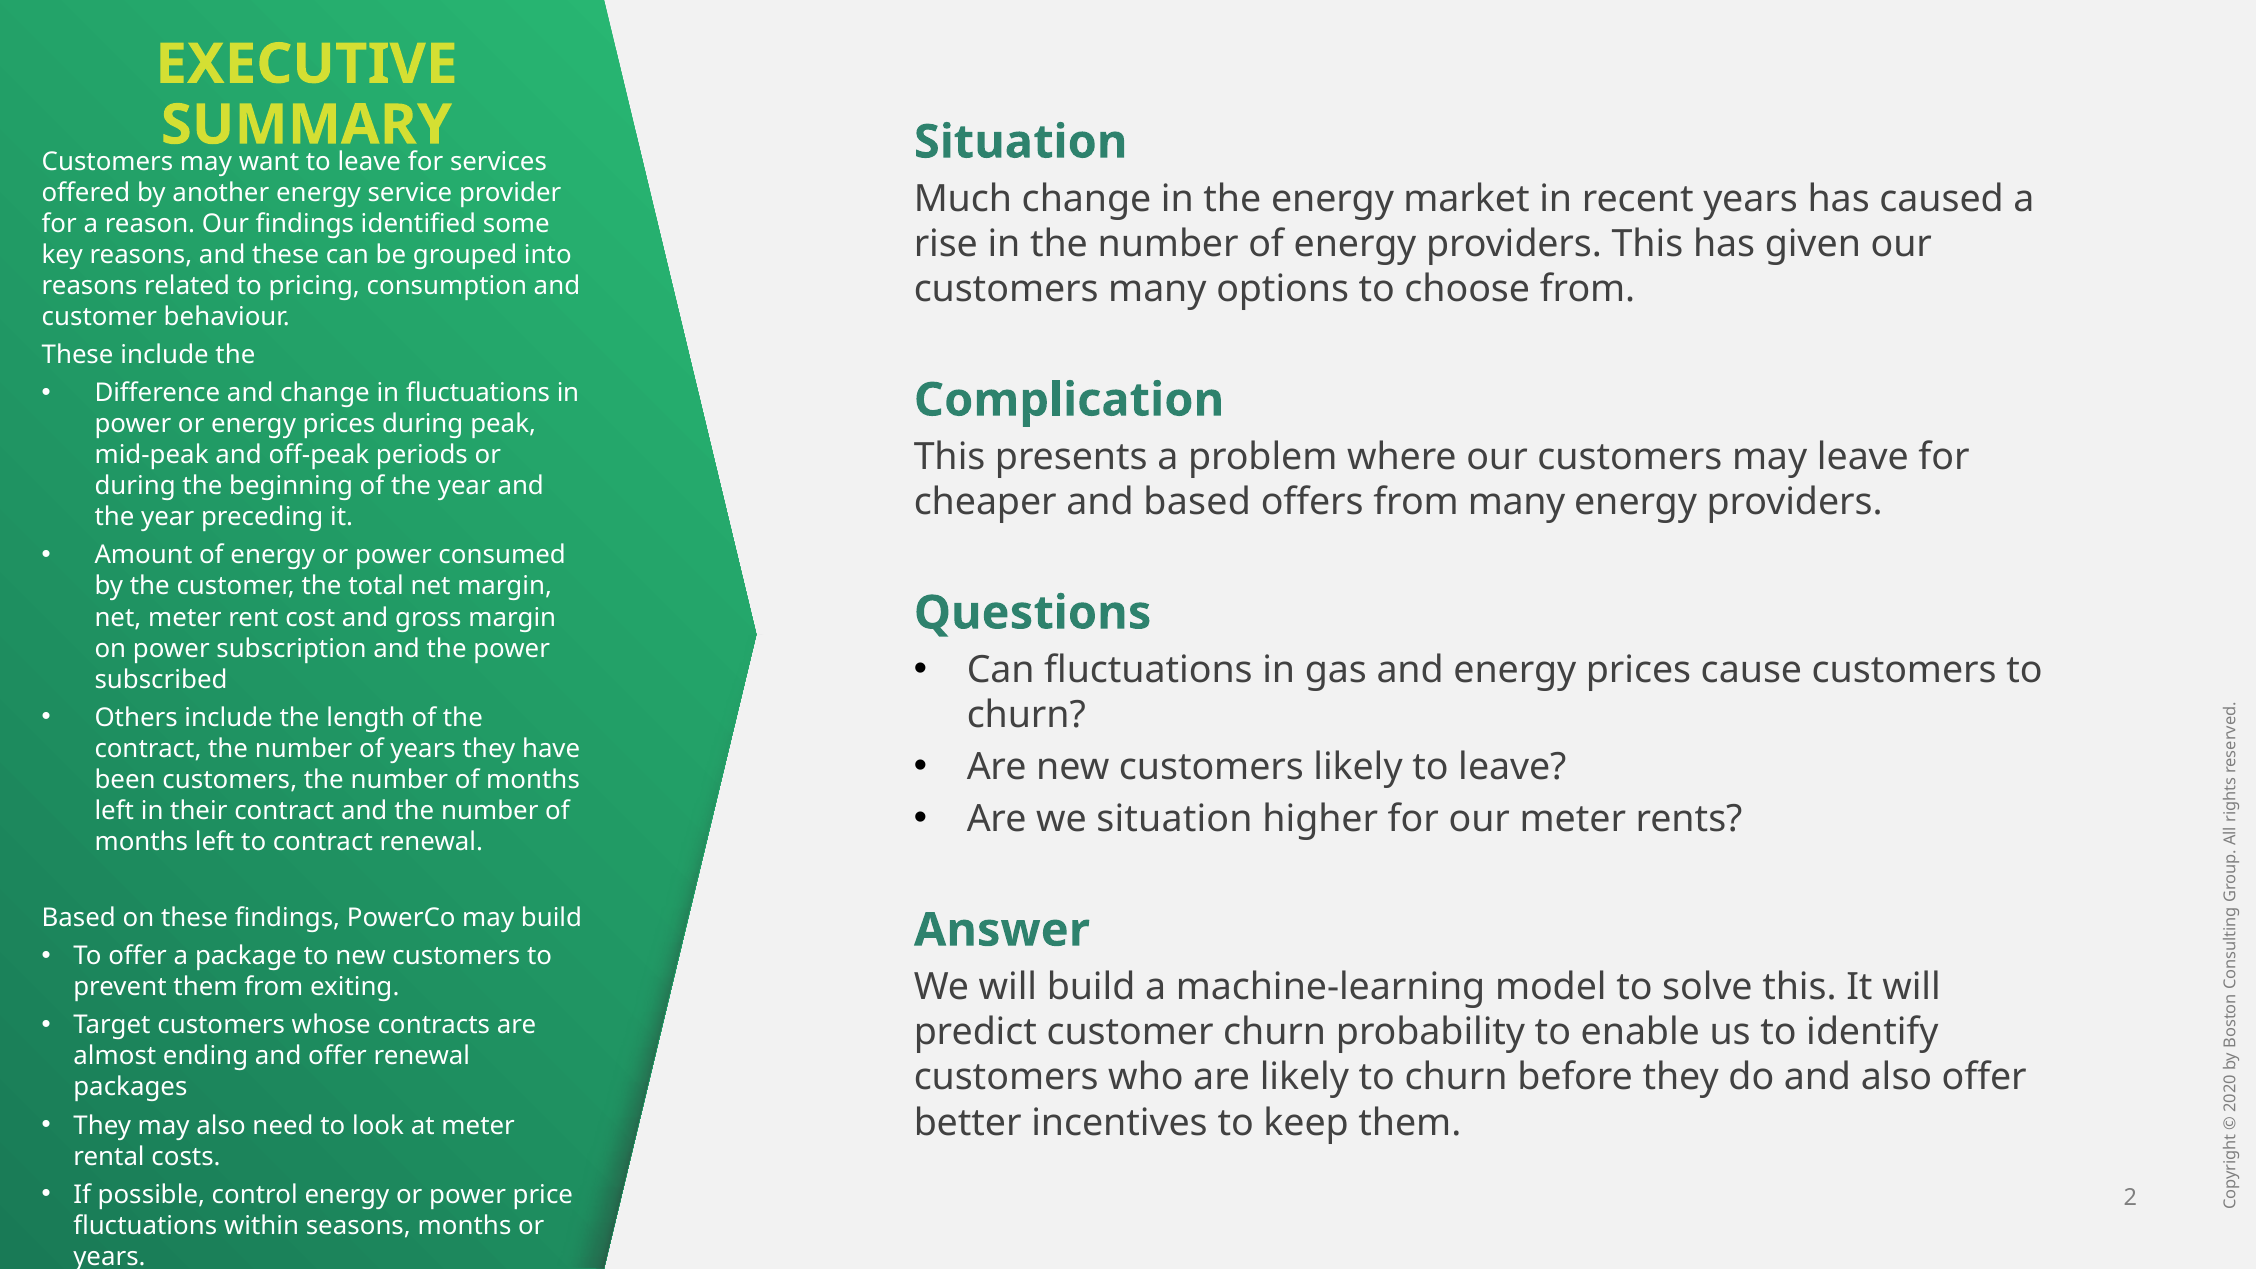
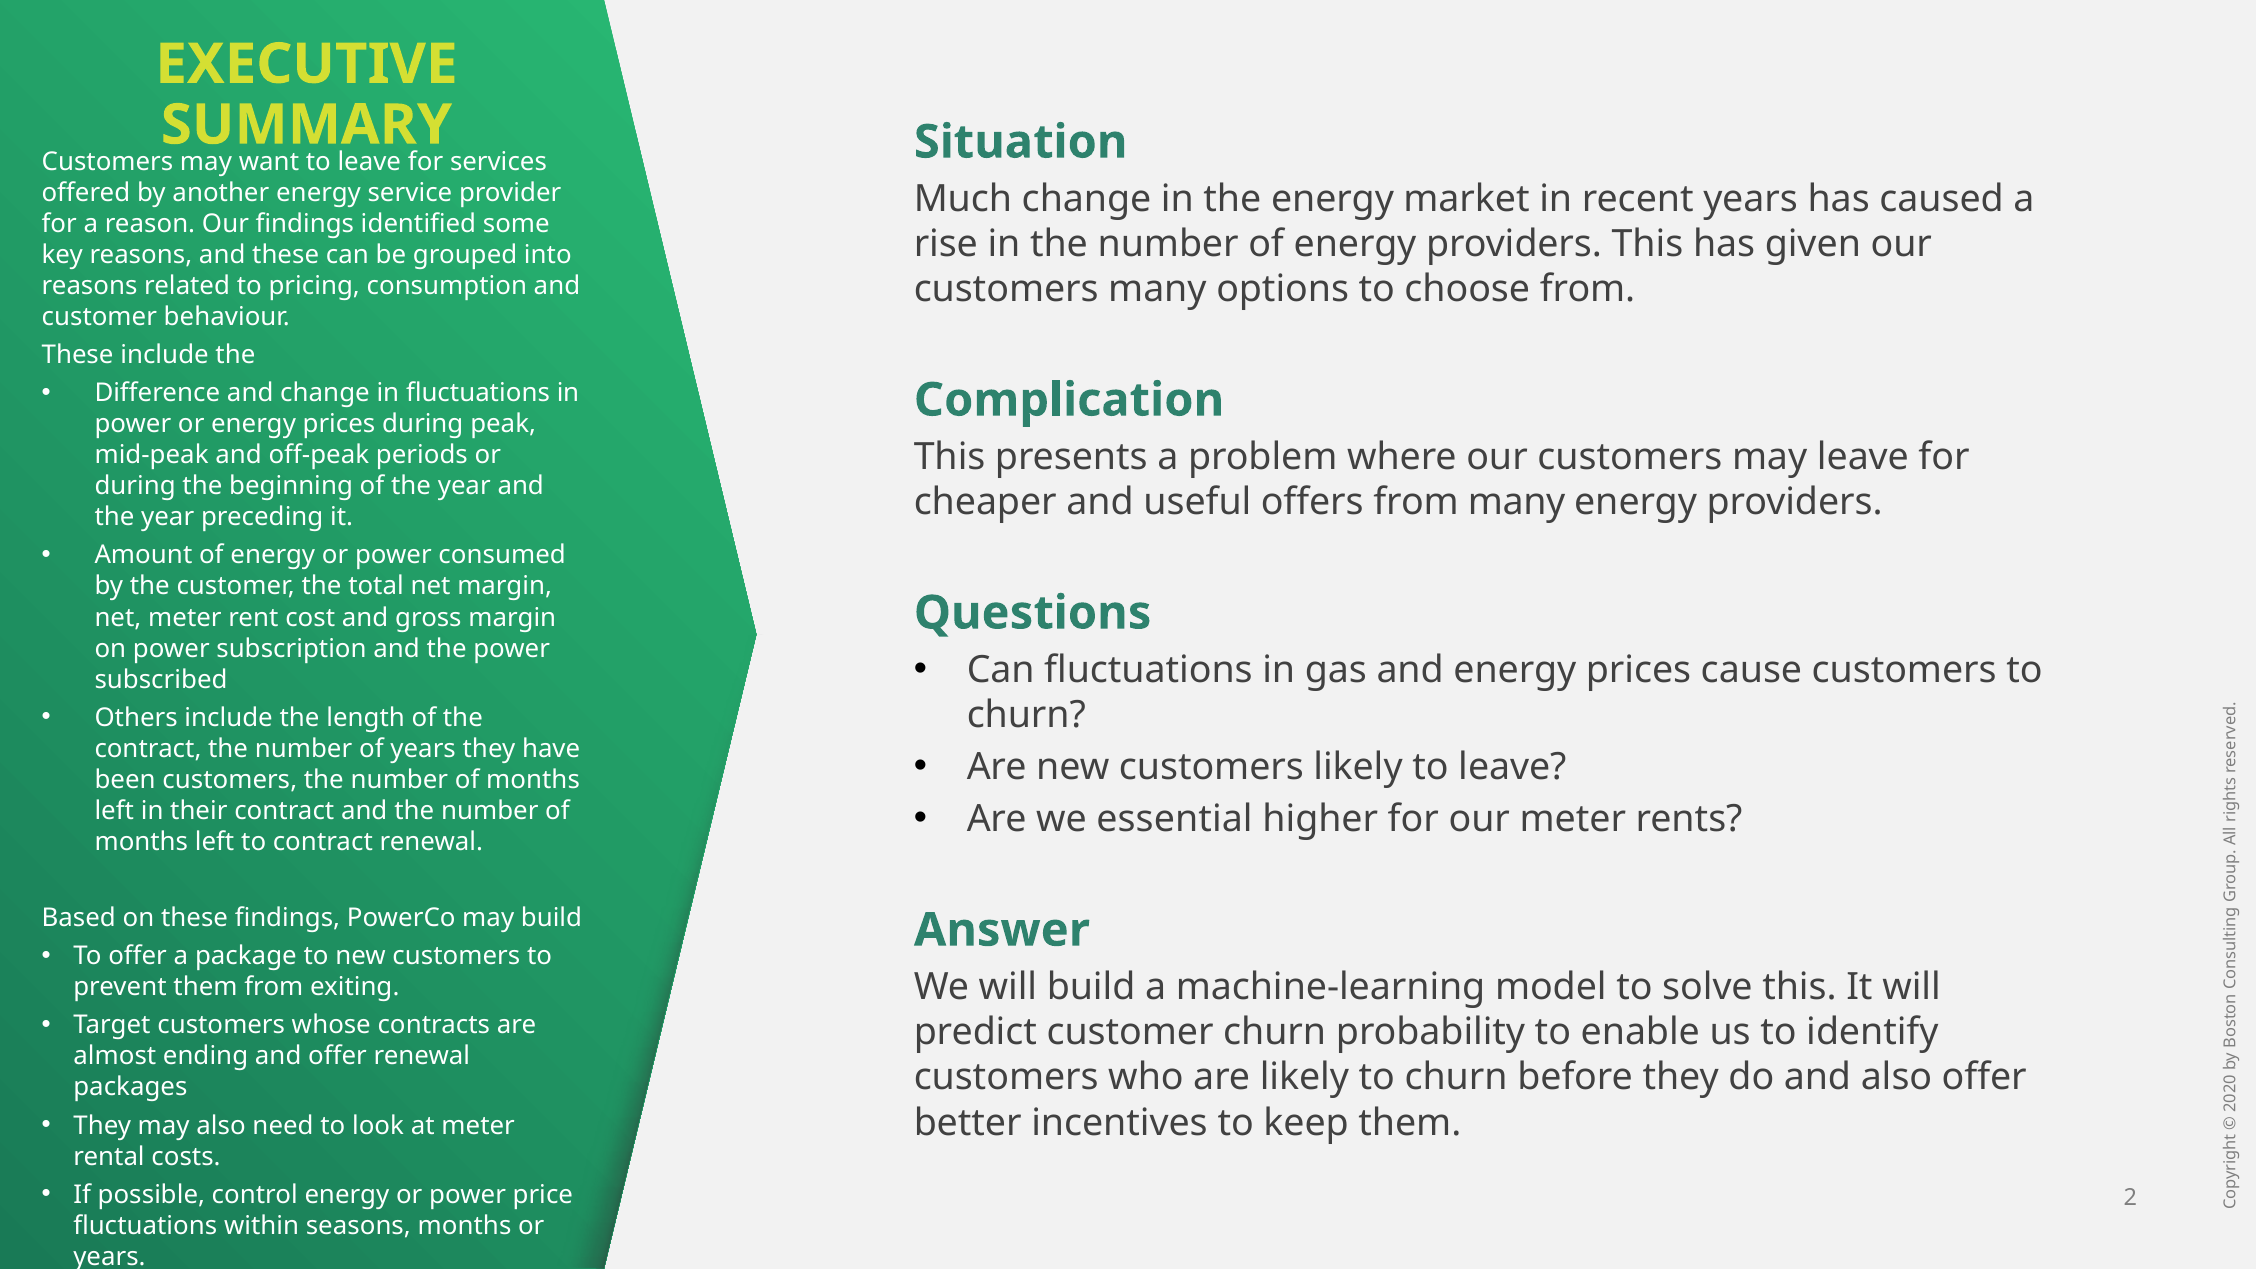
and based: based -> useful (1197, 502)
we situation: situation -> essential (1175, 820)
